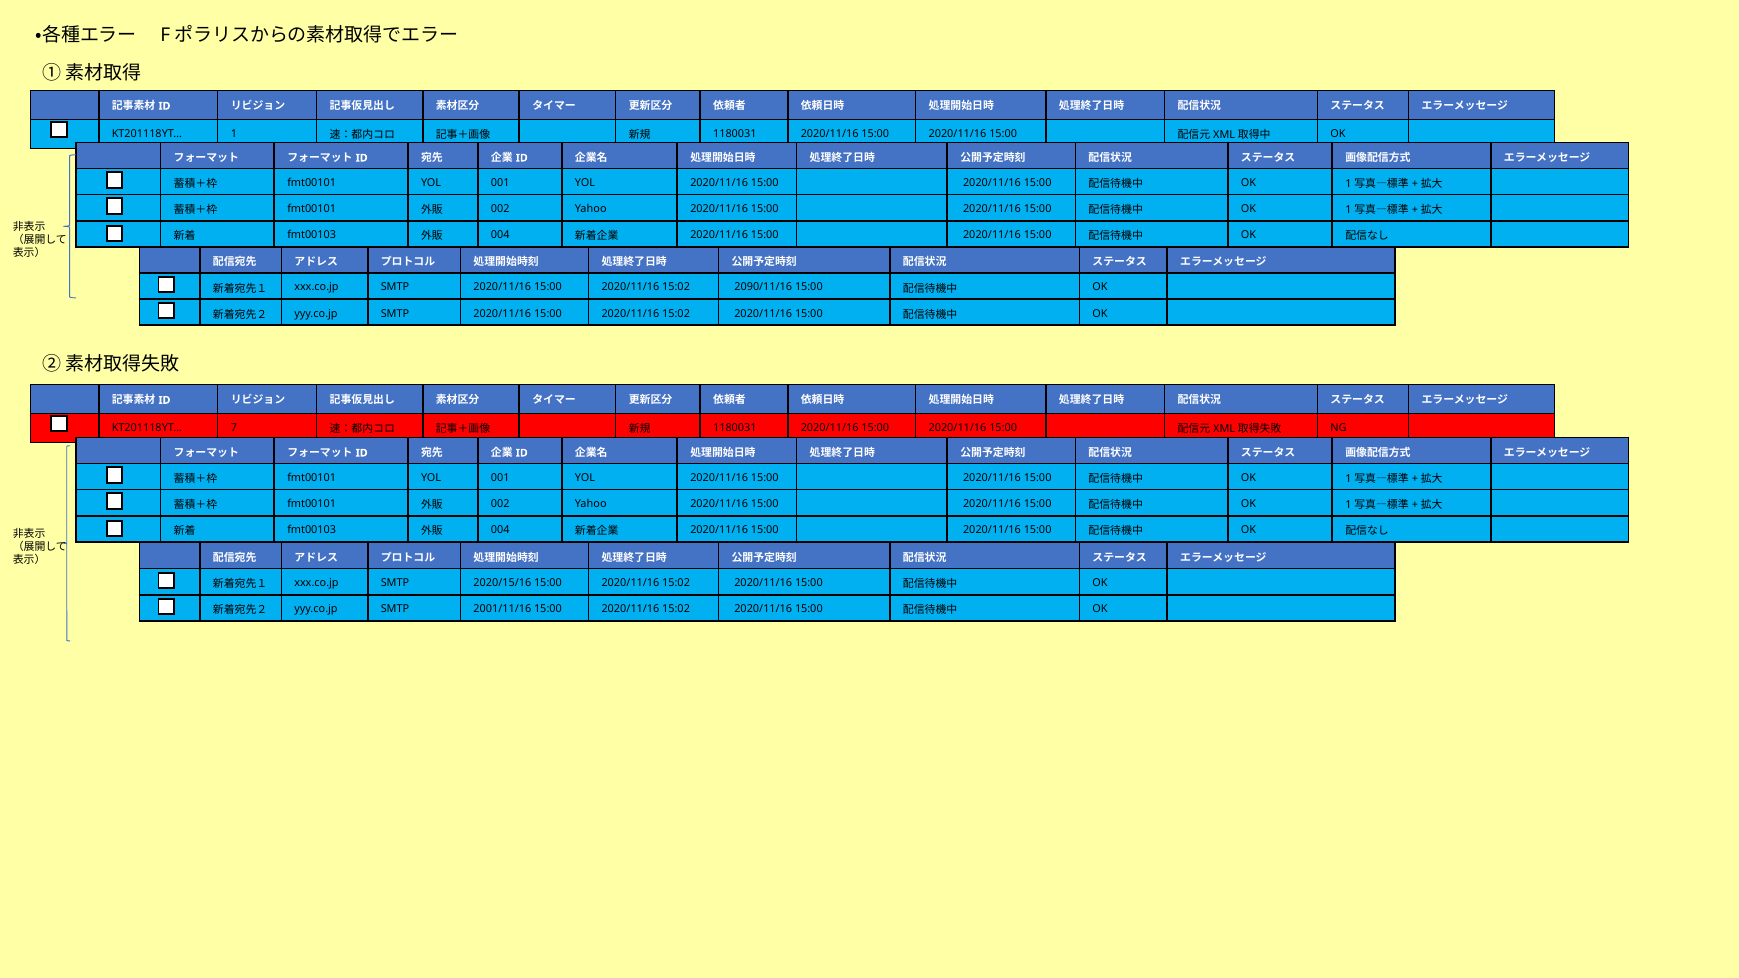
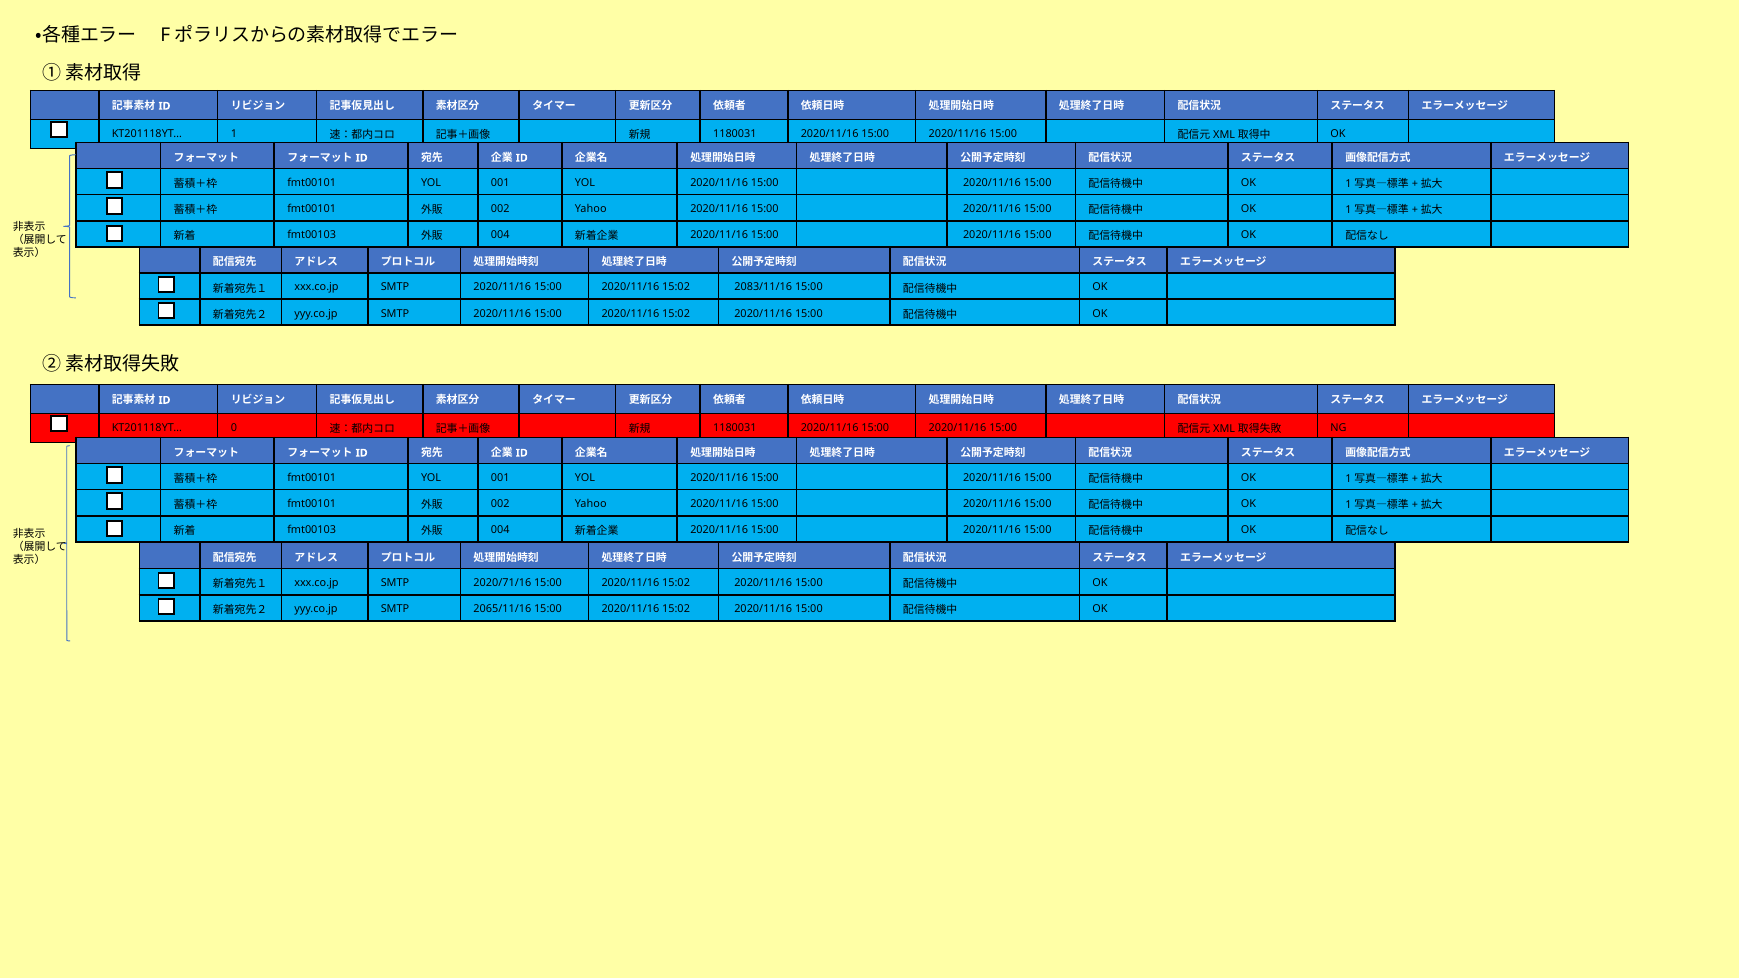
2090/11/16: 2090/11/16 -> 2083/11/16 (763, 287)
7: 7 -> 0 (234, 428)
2020/15/16: 2020/15/16 -> 2020/71/16 (502, 583)
2001/11/16: 2001/11/16 -> 2065/11/16 (502, 609)
